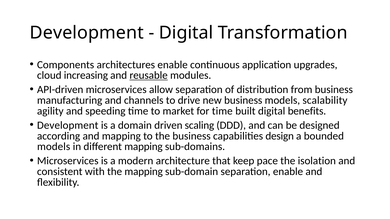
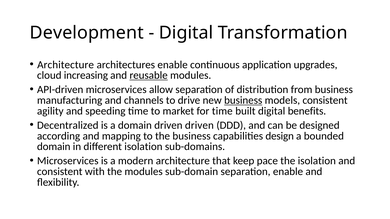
Components: Components -> Architecture (66, 65)
business underline: none -> present (243, 100)
models scalability: scalability -> consistent (325, 100)
Development: Development -> Decentralized (68, 125)
driven scaling: scaling -> driven (199, 125)
models: models -> domain (54, 147)
different mapping: mapping -> isolation (143, 147)
the mapping: mapping -> modules (144, 172)
